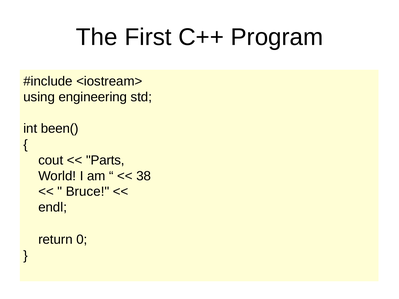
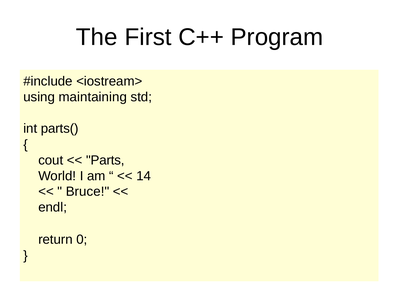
engineering: engineering -> maintaining (93, 97)
been(: been( -> parts( (60, 129)
38: 38 -> 14 (144, 176)
